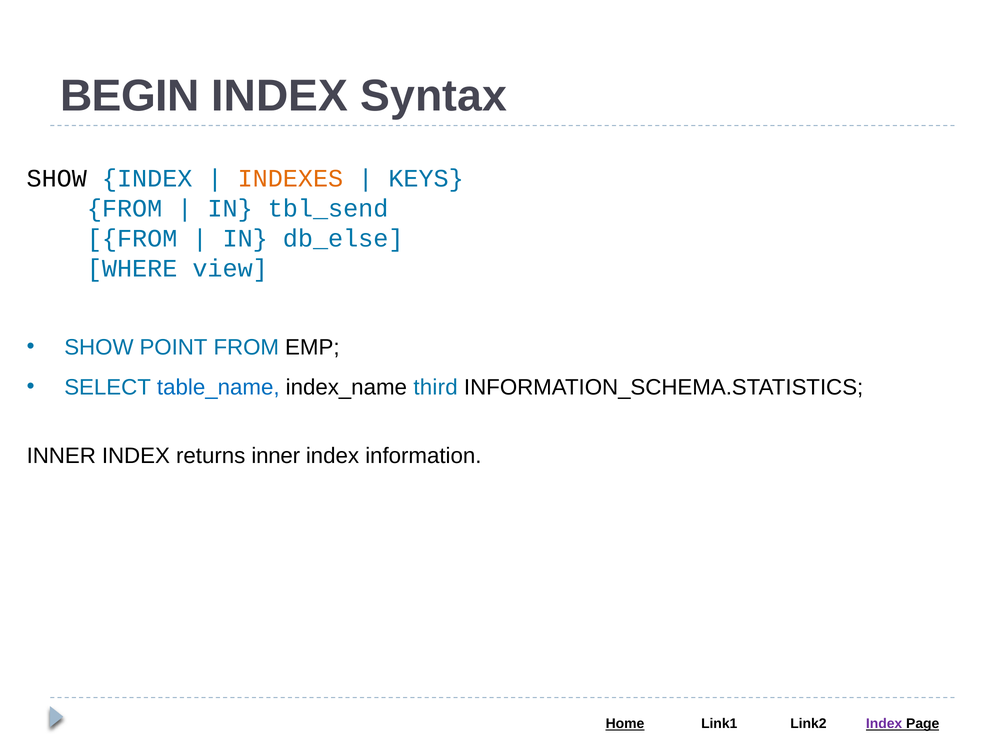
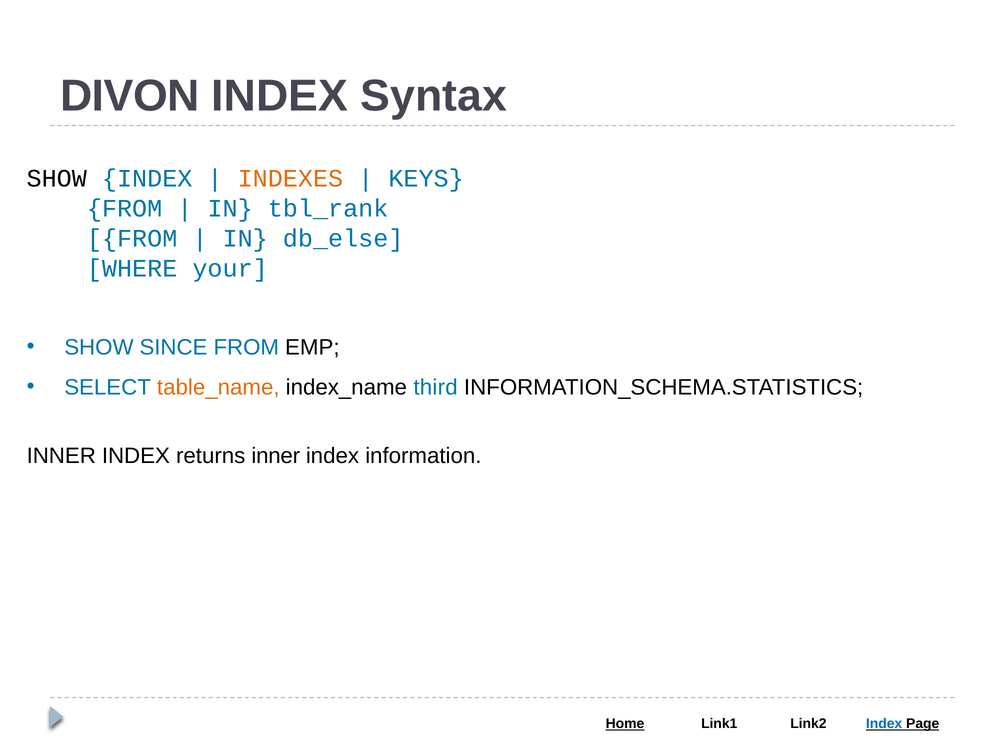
BEGIN: BEGIN -> DIVON (130, 96)
tbl_send: tbl_send -> tbl_rank (328, 209)
view: view -> your (230, 269)
POINT: POINT -> SINCE (173, 348)
table_name colour: blue -> orange (218, 388)
Index colour: purple -> blue (884, 725)
